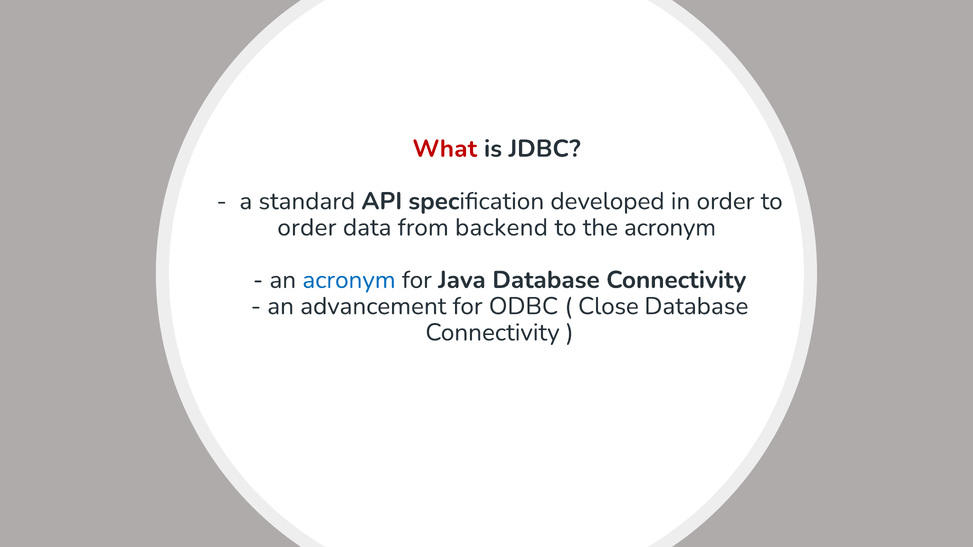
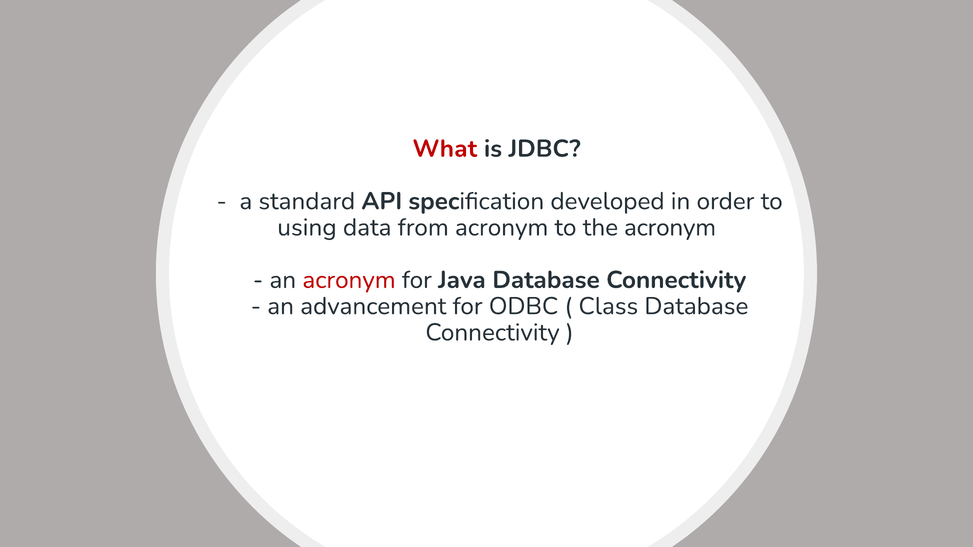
order: order -> using (307, 228)
from backend: backend -> acronym (502, 228)
acronym colour: blue -> red (349, 280)
Close: Close -> Class (608, 306)
